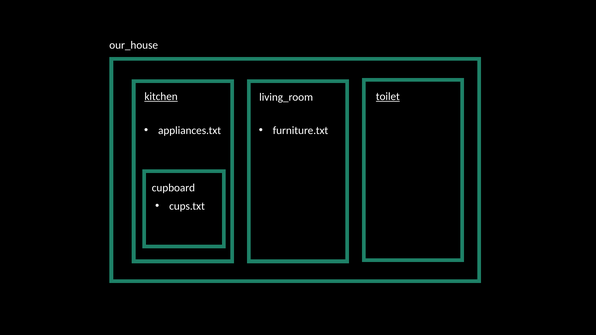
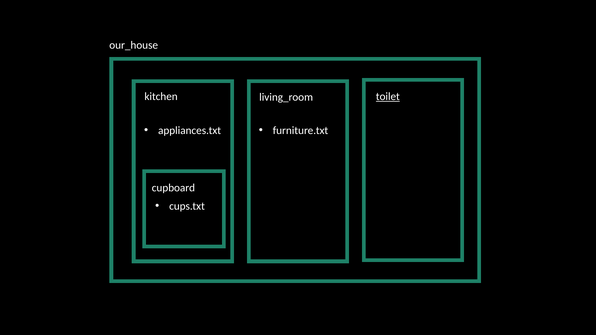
kitchen underline: present -> none (161, 97)
